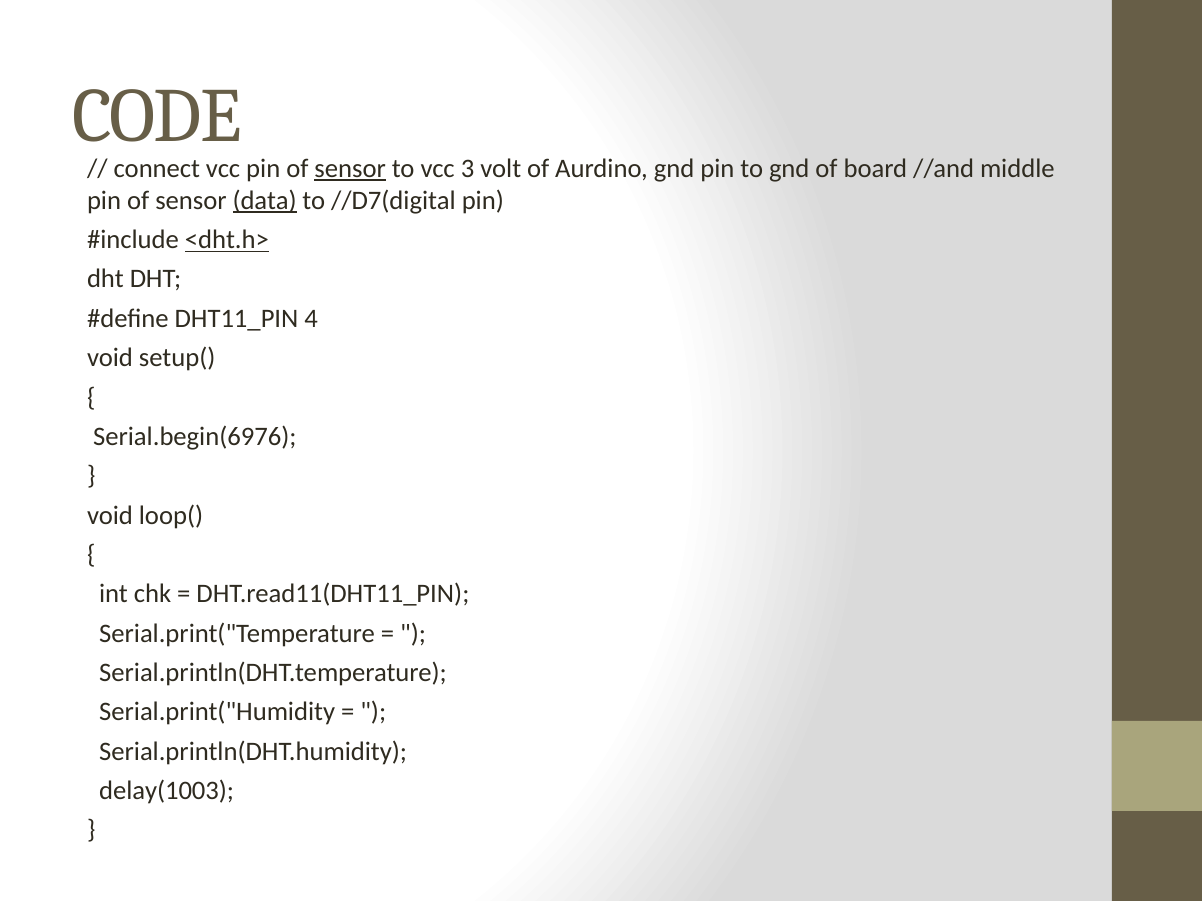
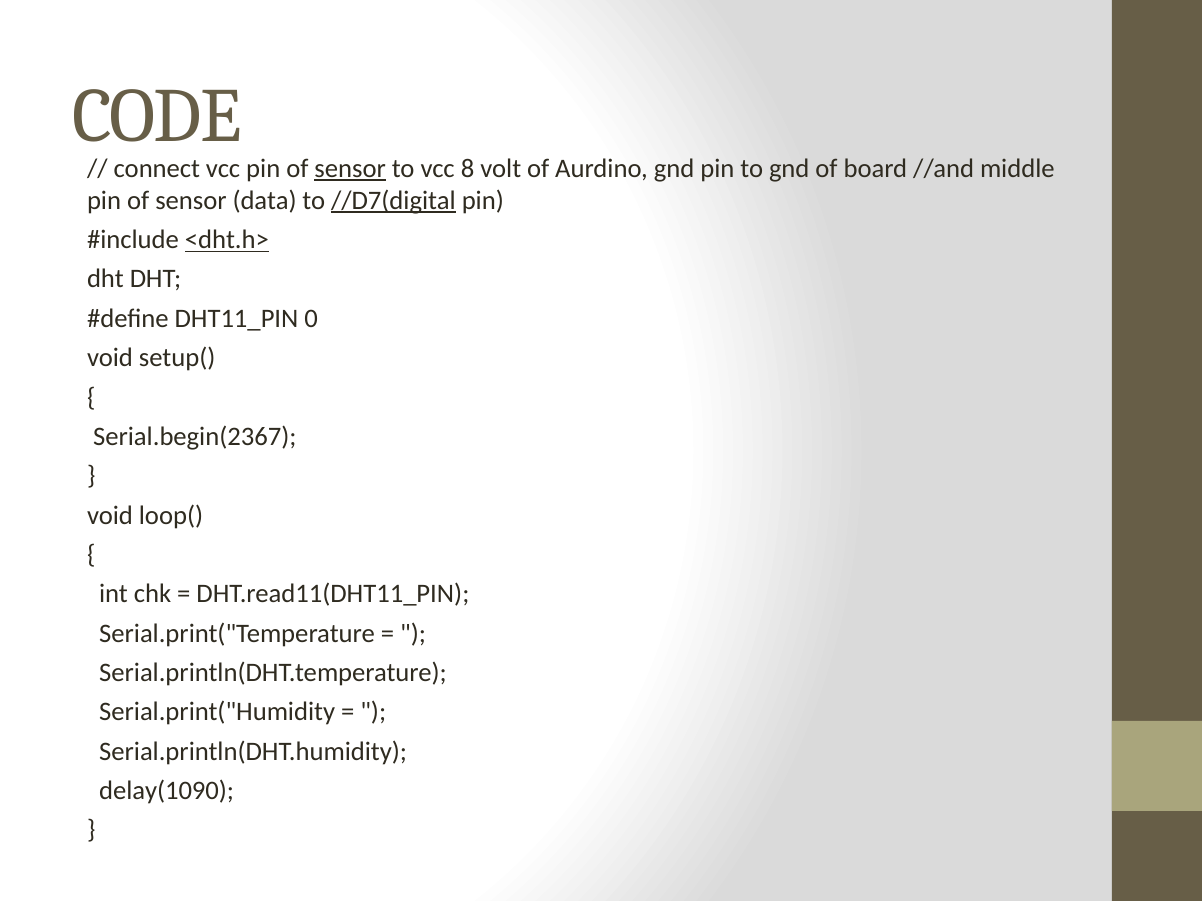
3: 3 -> 8 (468, 169)
data underline: present -> none (265, 201)
//D7(digital underline: none -> present (393, 201)
4: 4 -> 0 (311, 319)
Serial.begin(6976: Serial.begin(6976 -> Serial.begin(2367 (195, 437)
delay(1003: delay(1003 -> delay(1090 (167, 791)
